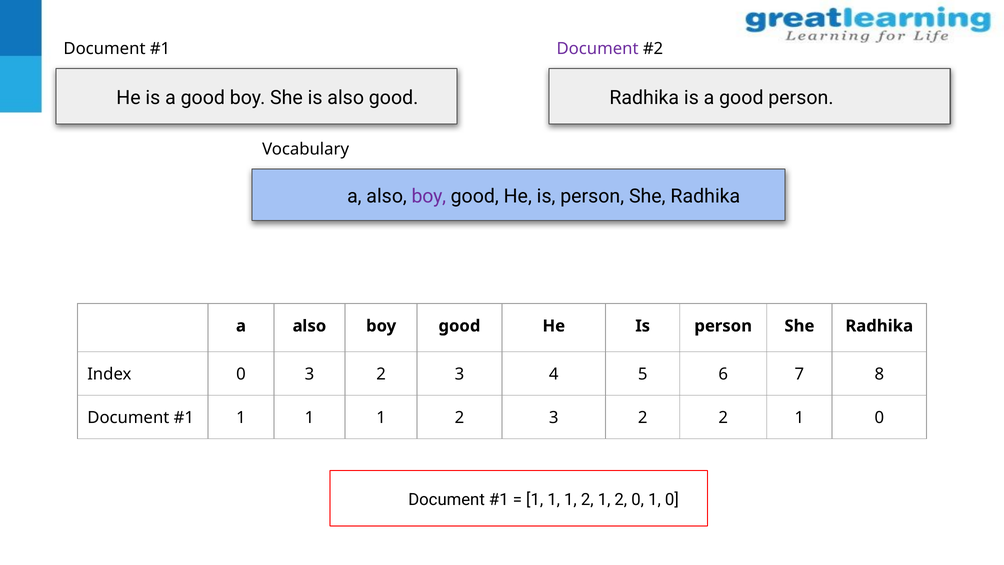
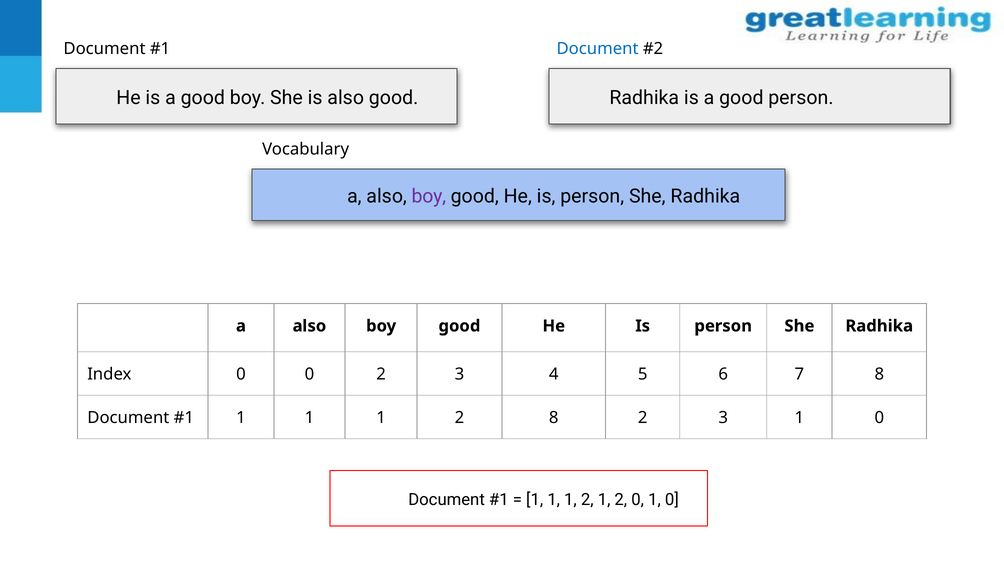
Document colour: purple -> blue (598, 49)
0 3: 3 -> 0 (310, 374)
1 2 3: 3 -> 8 (554, 417)
2: 2 -> 3 (723, 417)
